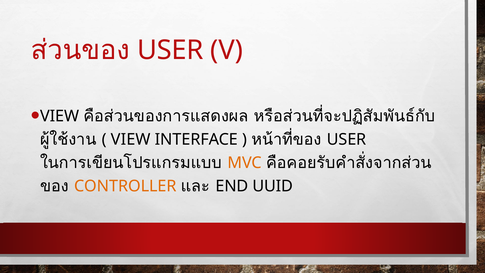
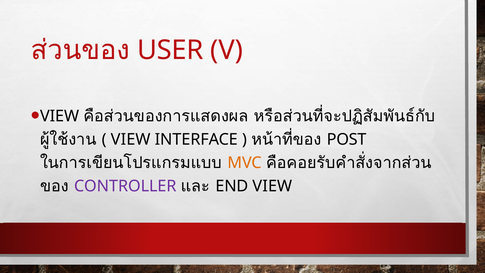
USER: USER -> POST (347, 139)
CONTROLLER colour: orange -> purple (125, 186)
END UUID: UUID -> VIEW (272, 186)
